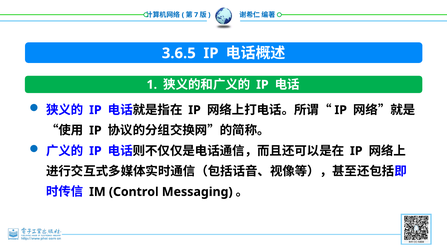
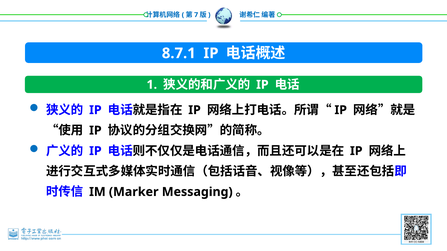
3.6.5: 3.6.5 -> 8.7.1 (179, 53)
Control: Control -> Marker (134, 192)
